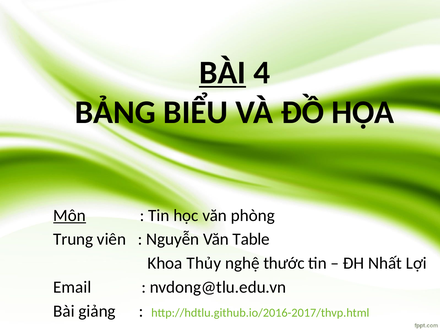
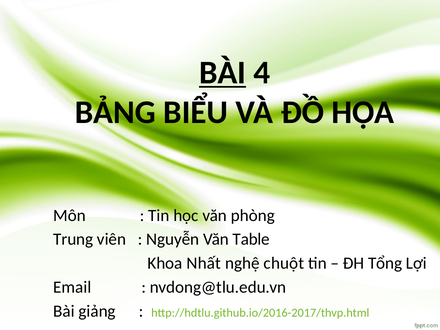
Môn underline: present -> none (70, 215)
Thủy: Thủy -> Nhất (204, 263)
thước: thước -> chuột (284, 263)
Nhất: Nhất -> Tổng (385, 263)
